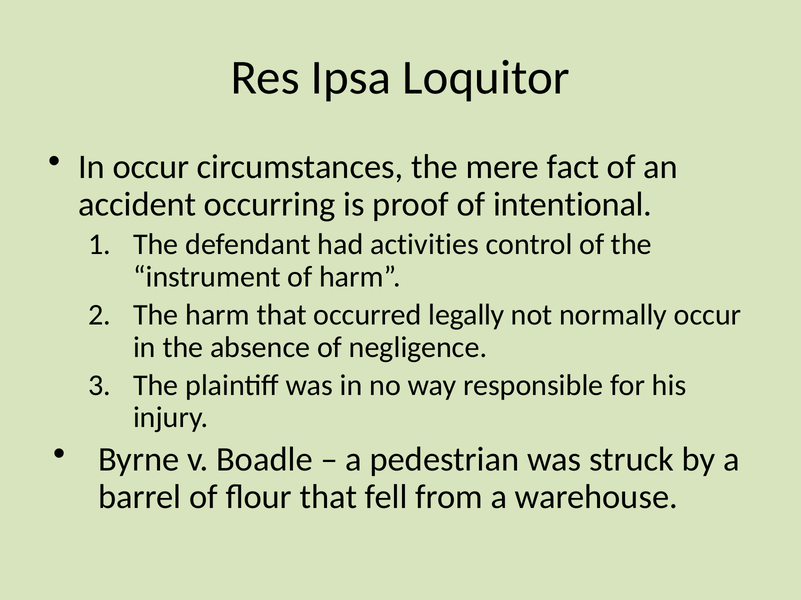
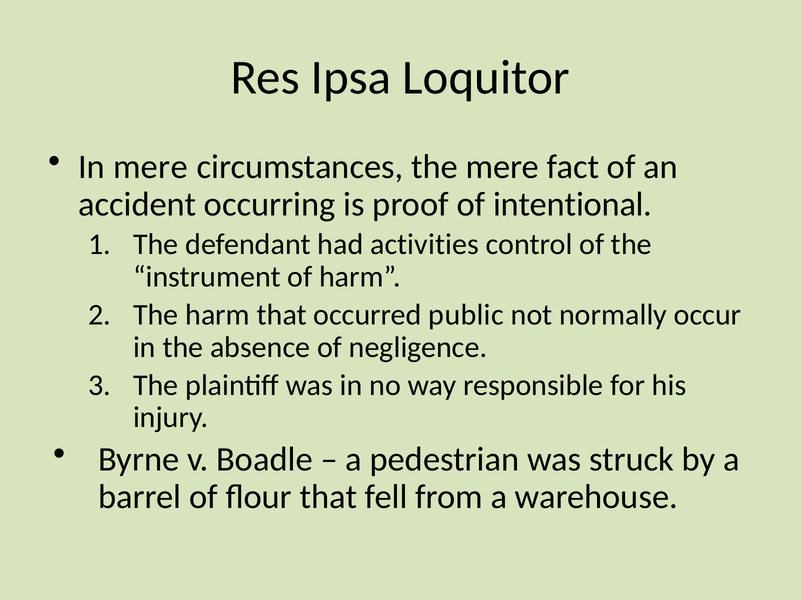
In occur: occur -> mere (151, 167)
legally: legally -> public (466, 315)
